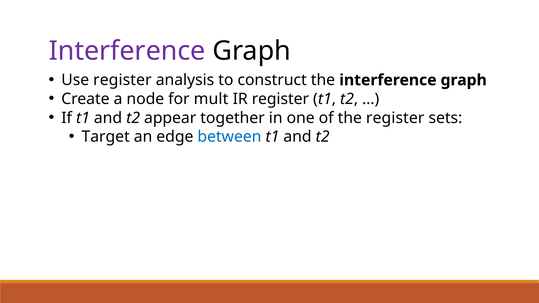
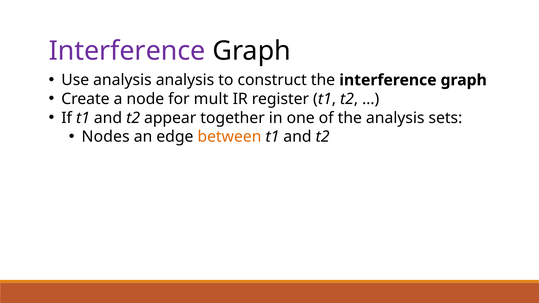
Use register: register -> analysis (122, 80)
the register: register -> analysis (395, 118)
Target: Target -> Nodes (106, 137)
between colour: blue -> orange (229, 137)
